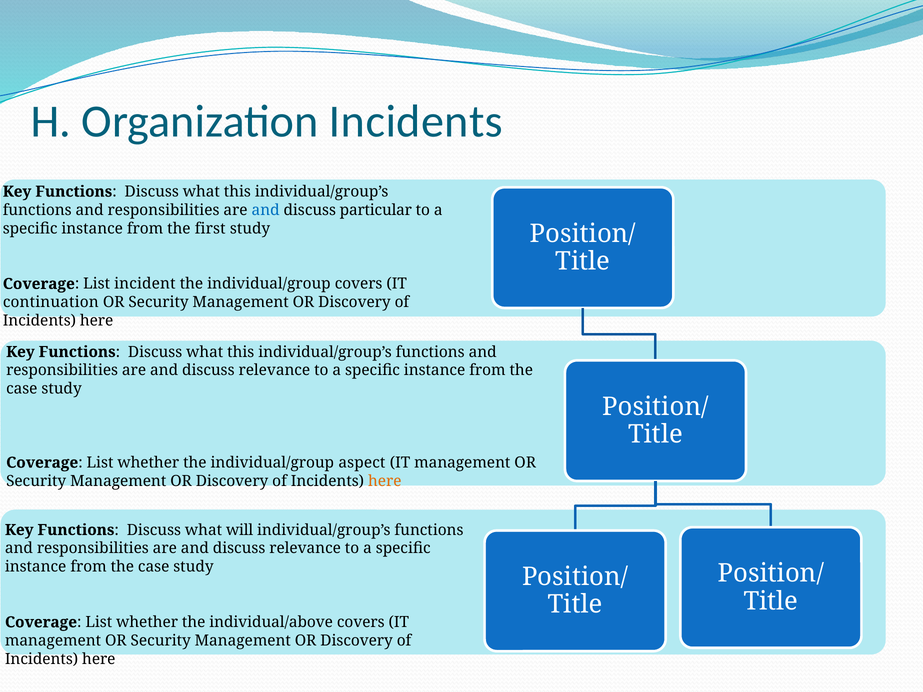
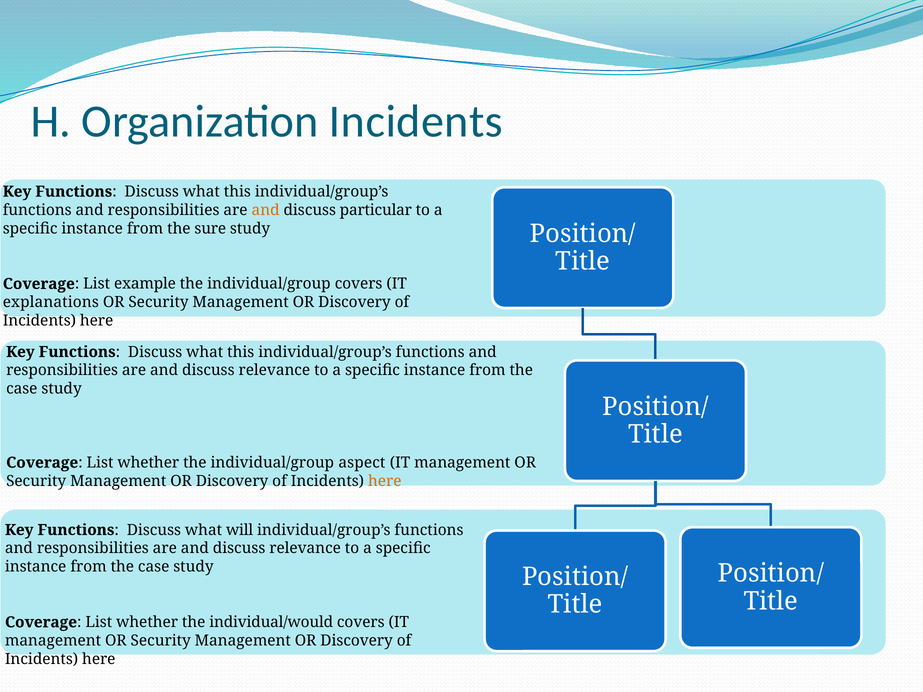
and colour: blue -> orange (266, 210)
first: first -> sure (210, 229)
incident: incident -> example (145, 284)
continuation: continuation -> explanations (51, 302)
individual/above: individual/above -> individual/would (271, 622)
